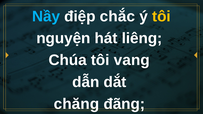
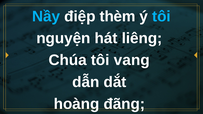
chắc: chắc -> thèm (118, 16)
tôi colour: yellow -> light blue (161, 16)
chăng: chăng -> hoàng (77, 104)
